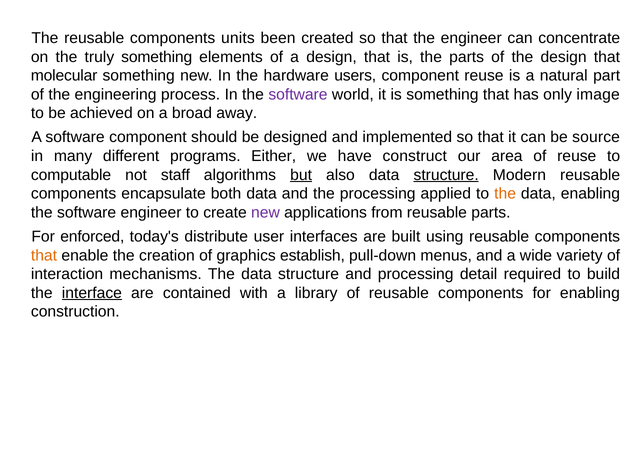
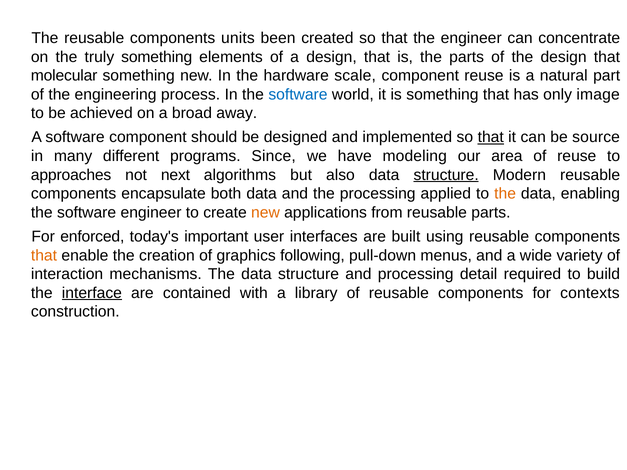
users: users -> scale (355, 76)
software colour: purple -> blue (298, 95)
that underline: none -> present (491, 137)
Either: Either -> Since (274, 156)
construct: construct -> modeling (415, 156)
computable: computable -> approaches (71, 175)
staff: staff -> next (175, 175)
but underline: present -> none (301, 175)
new colour: purple -> orange (265, 213)
distribute: distribute -> important (216, 237)
establish: establish -> following (312, 255)
for enabling: enabling -> contexts (590, 293)
